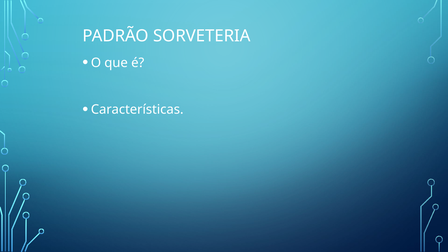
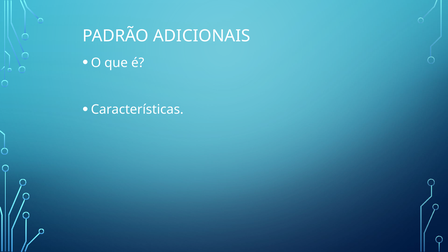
SORVETERIA: SORVETERIA -> ADICIONAIS (202, 36)
